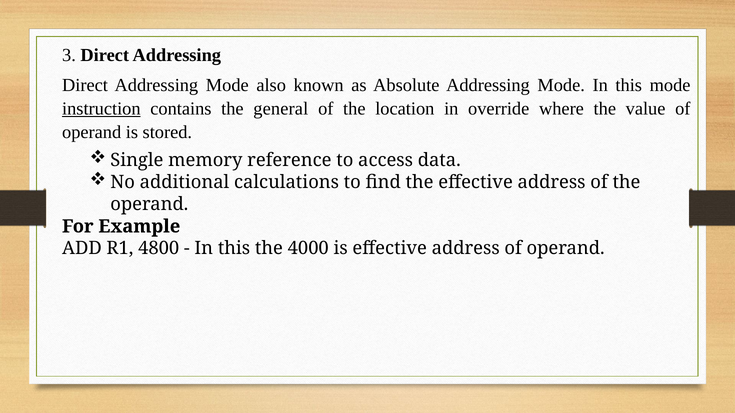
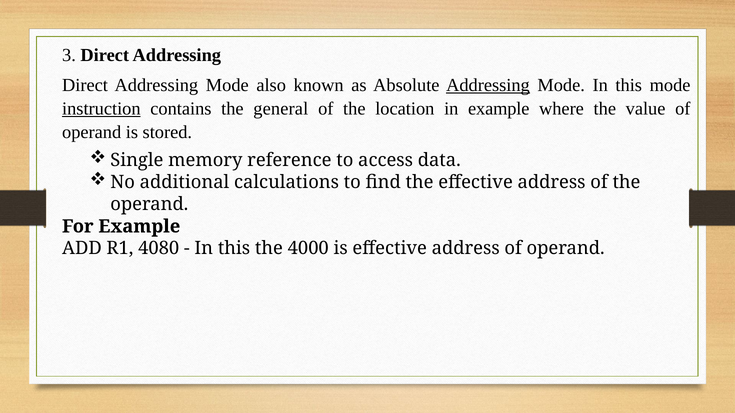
Addressing underline: none -> present (488, 85)
in override: override -> example (499, 109)
4800: 4800 -> 4080 (159, 249)
